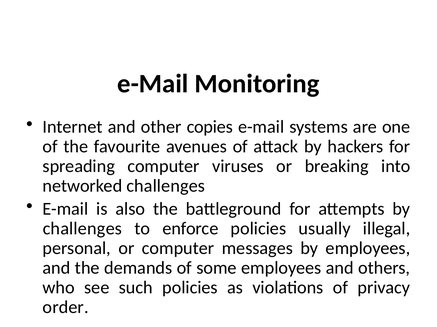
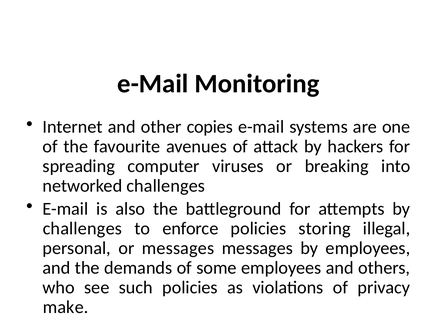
usually: usually -> storing (325, 229)
or computer: computer -> messages (178, 249)
order: order -> make (66, 308)
